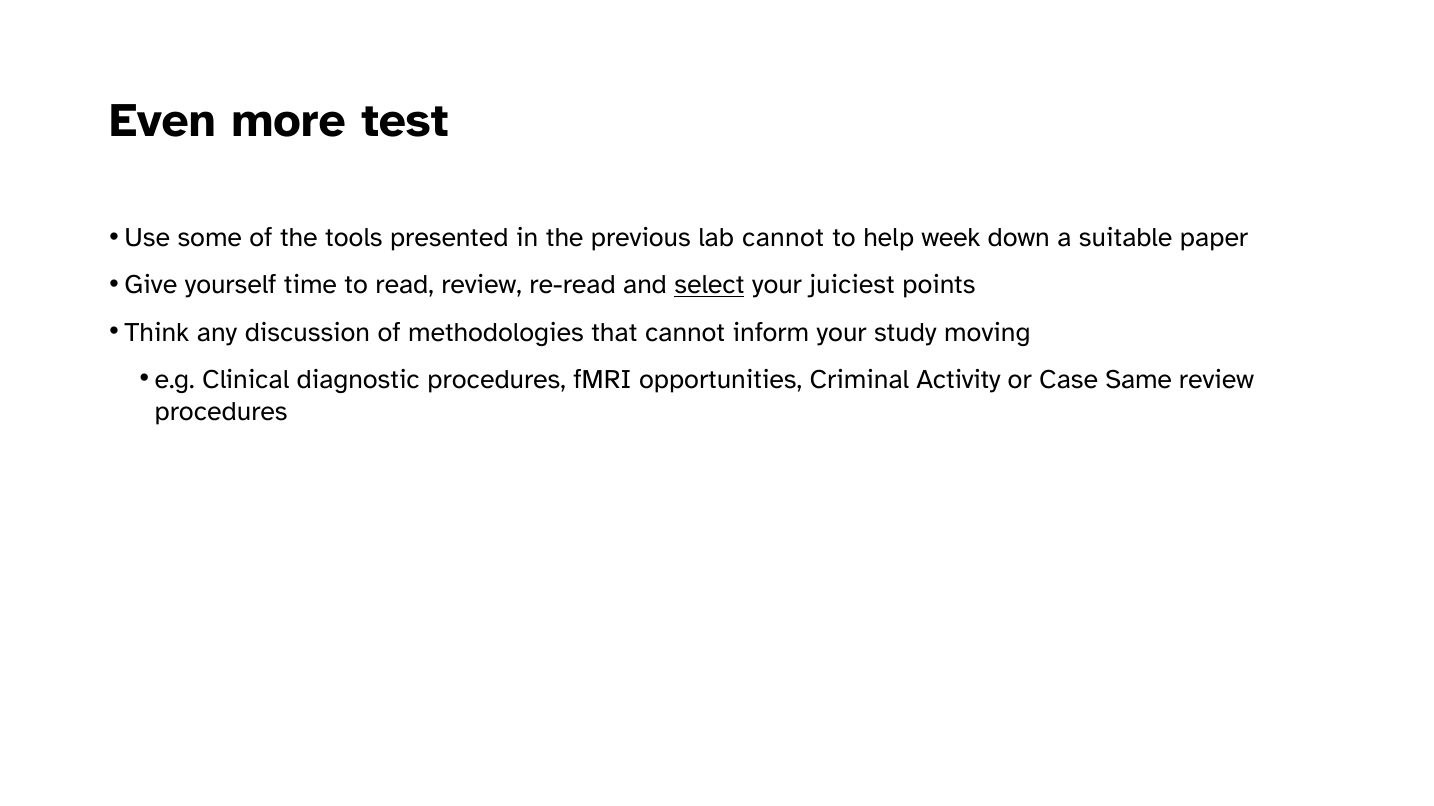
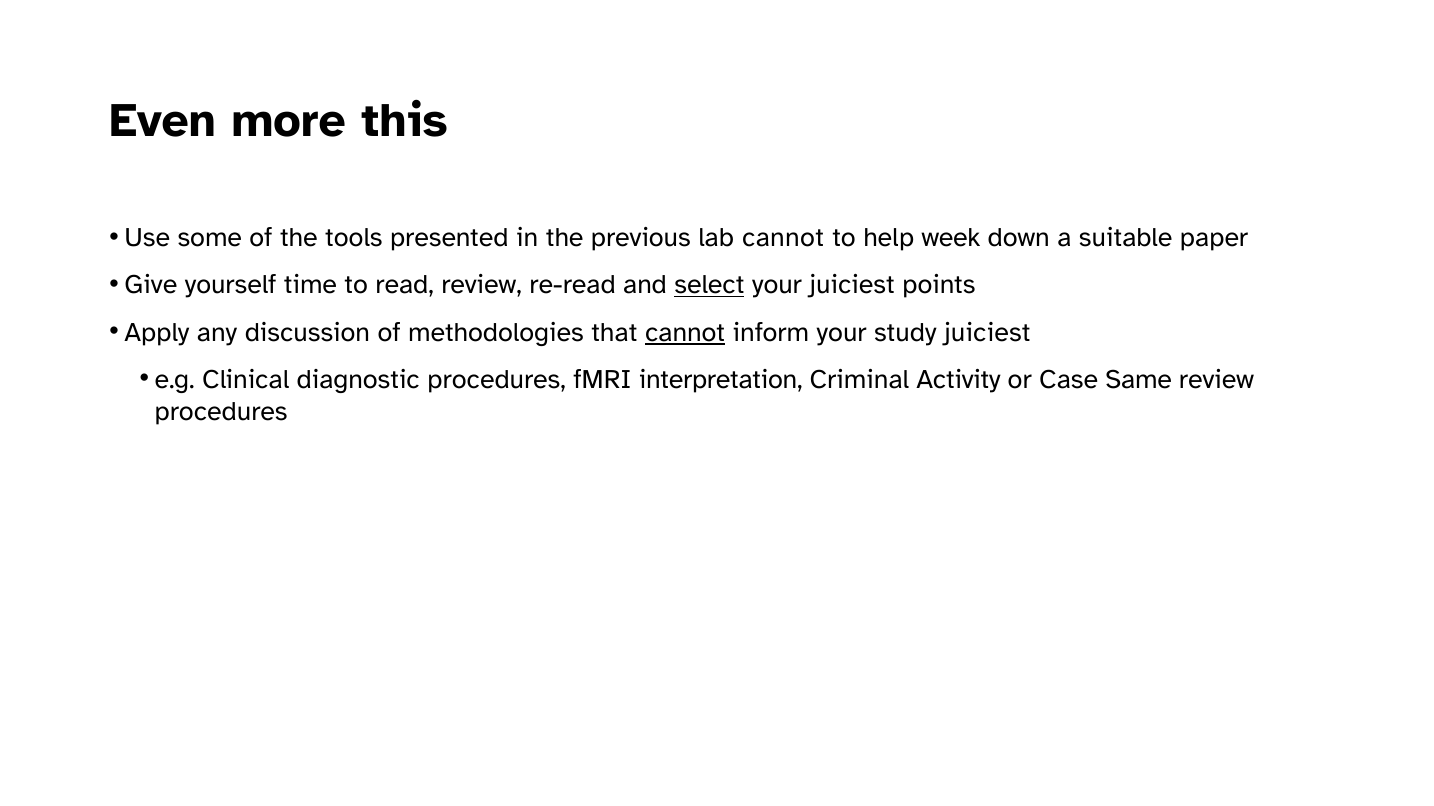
test: test -> this (404, 121)
Think: Think -> Apply (157, 333)
cannot underline: none -> present (685, 333)
study moving: moving -> juiciest (987, 333)
opportunities: opportunities -> interpretation (721, 380)
